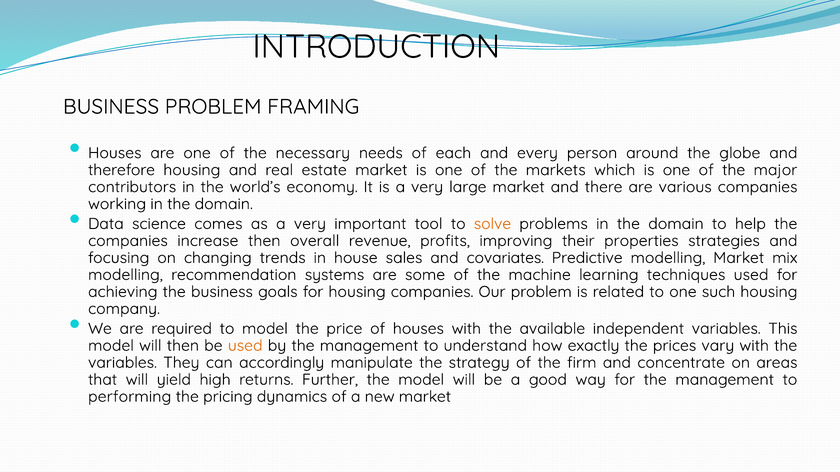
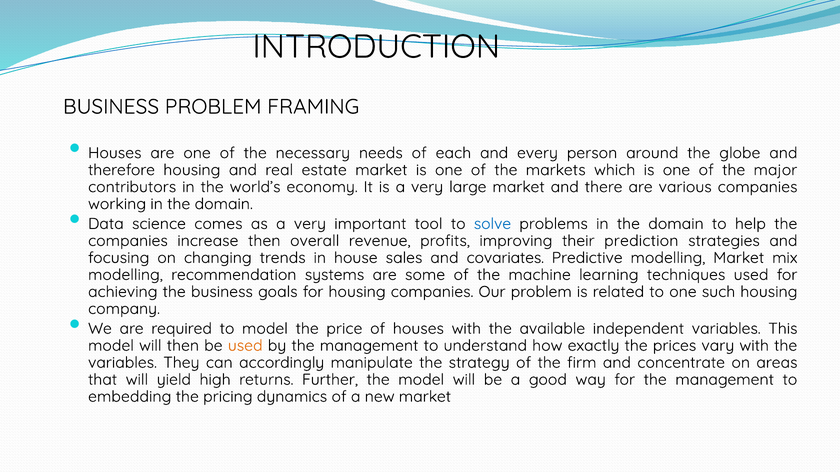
solve colour: orange -> blue (492, 224)
properties: properties -> prediction (641, 241)
performing: performing -> embedding (130, 397)
